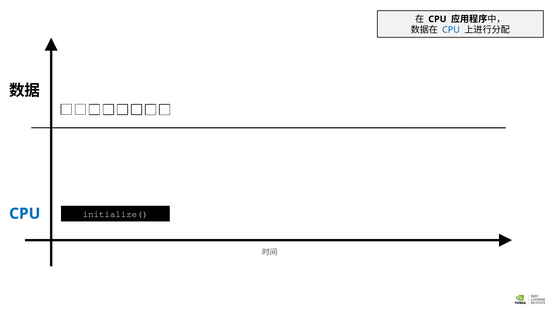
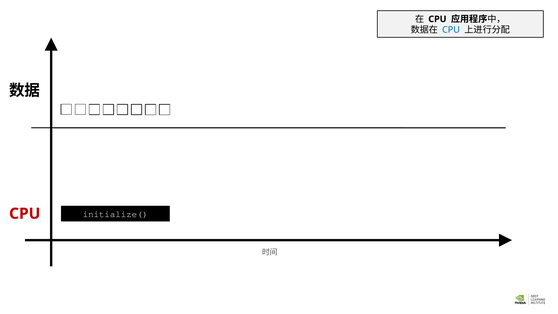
CPU colour: blue -> red (25, 214)
